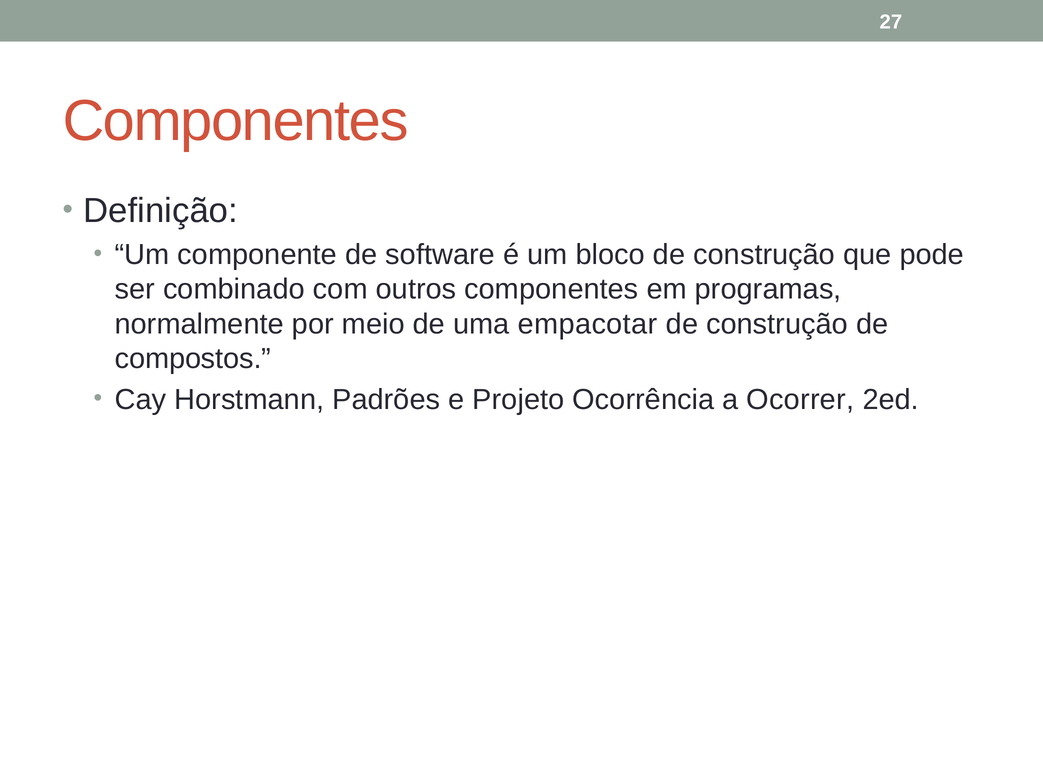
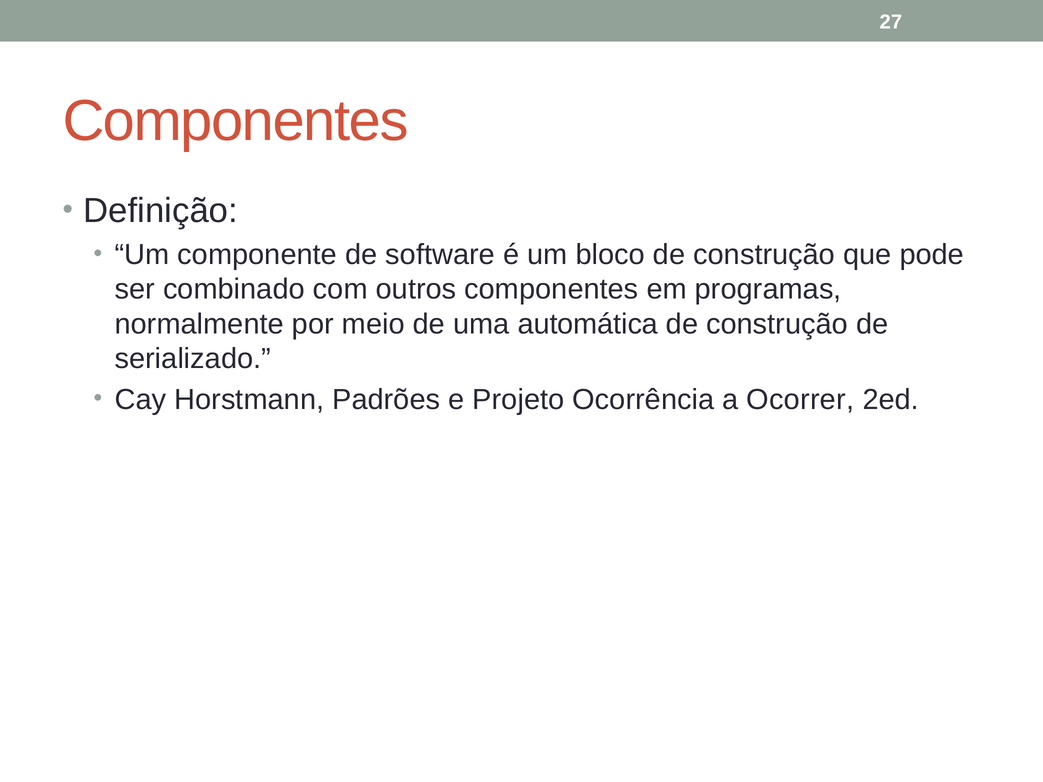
empacotar: empacotar -> automática (588, 324)
compostos: compostos -> serializado (193, 359)
